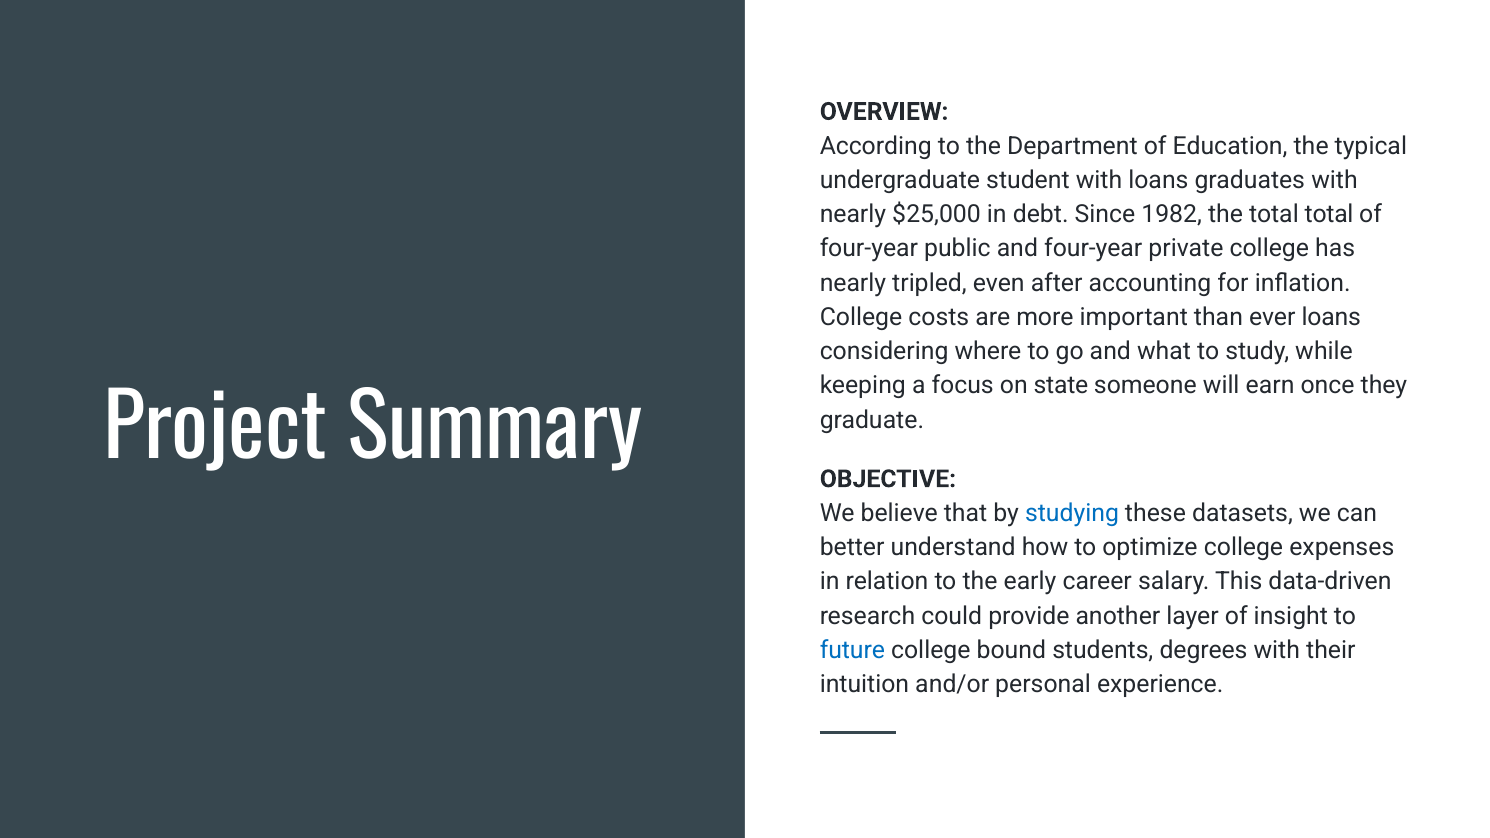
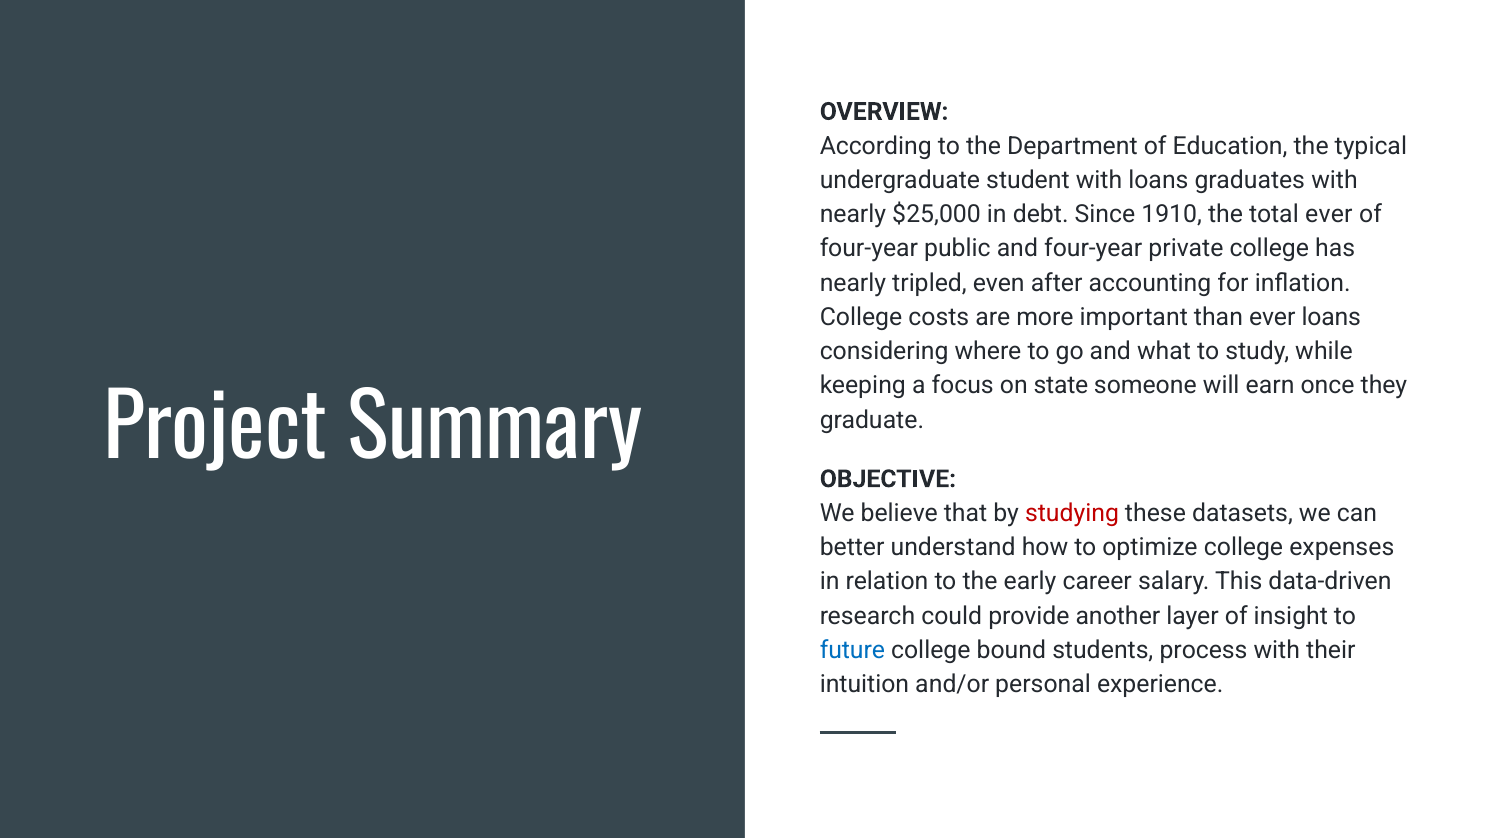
1982: 1982 -> 1910 (1172, 214)
total total: total -> ever (1329, 214)
studying colour: blue -> red (1072, 513)
degrees: degrees -> process (1204, 650)
